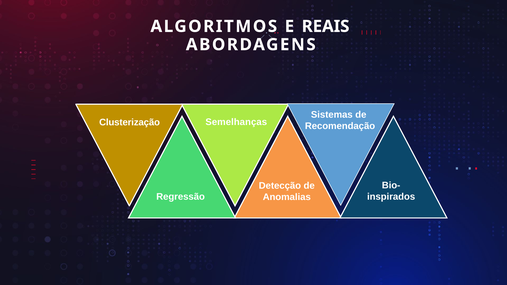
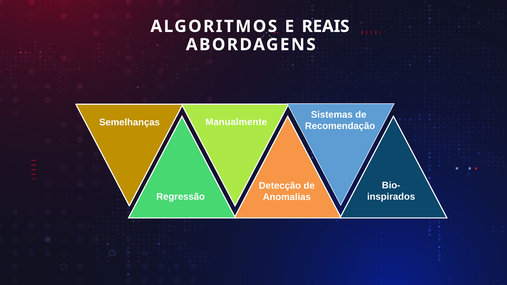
Semelhanças: Semelhanças -> Manualmente (236, 122)
Clusterização: Clusterização -> Semelhanças (130, 122)
